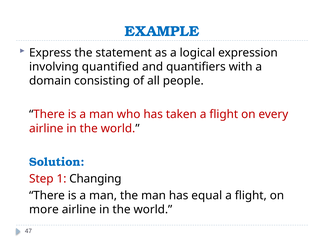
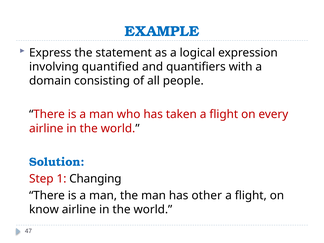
equal: equal -> other (207, 196)
more: more -> know (44, 210)
